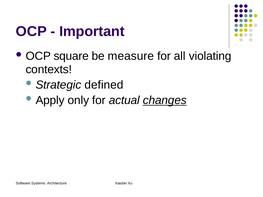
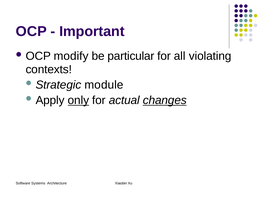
square: square -> modify (71, 56)
measure: measure -> particular (131, 56)
defined: defined -> module (104, 85)
only underline: none -> present (78, 100)
